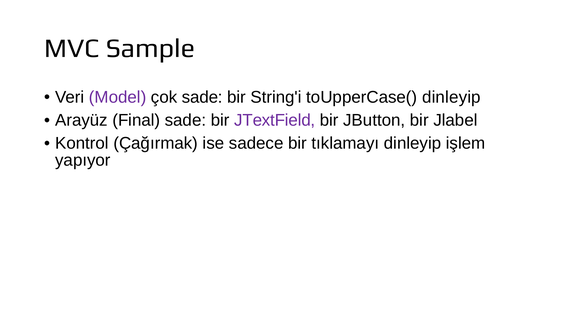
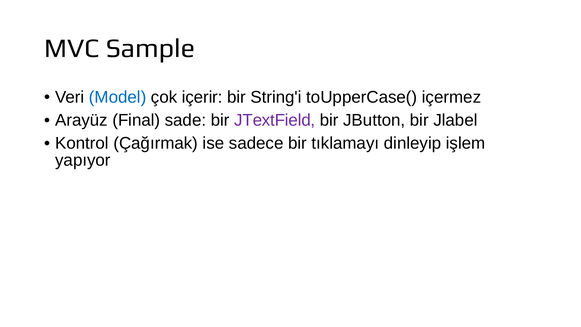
Model colour: purple -> blue (118, 97)
çok sade: sade -> içerir (202, 97)
toUpperCase( dinleyip: dinleyip -> içermez (452, 97)
